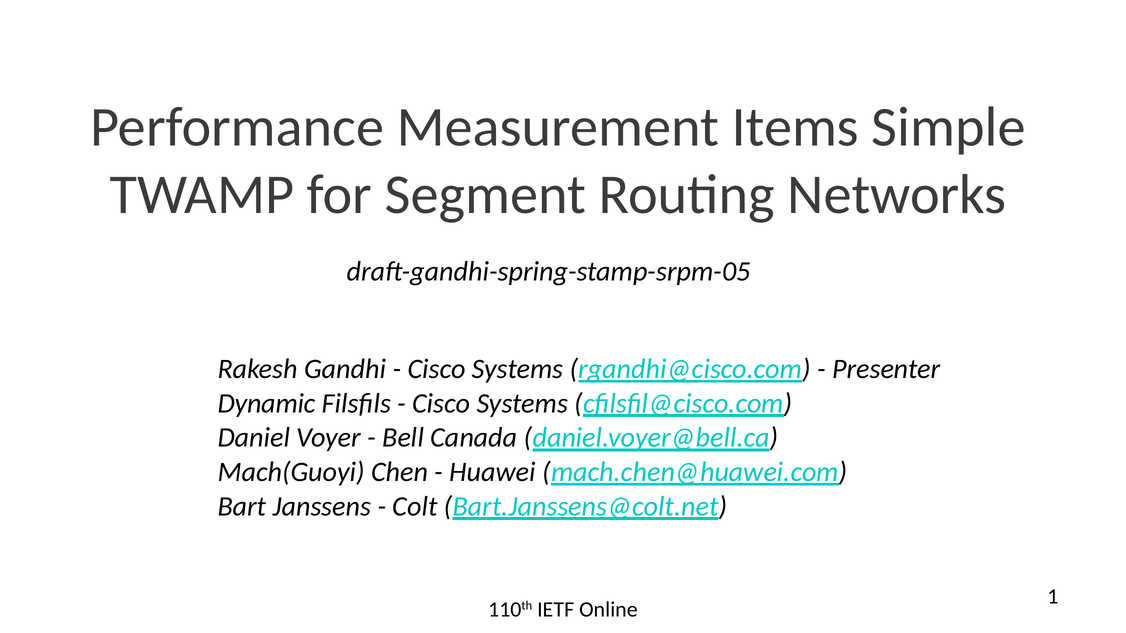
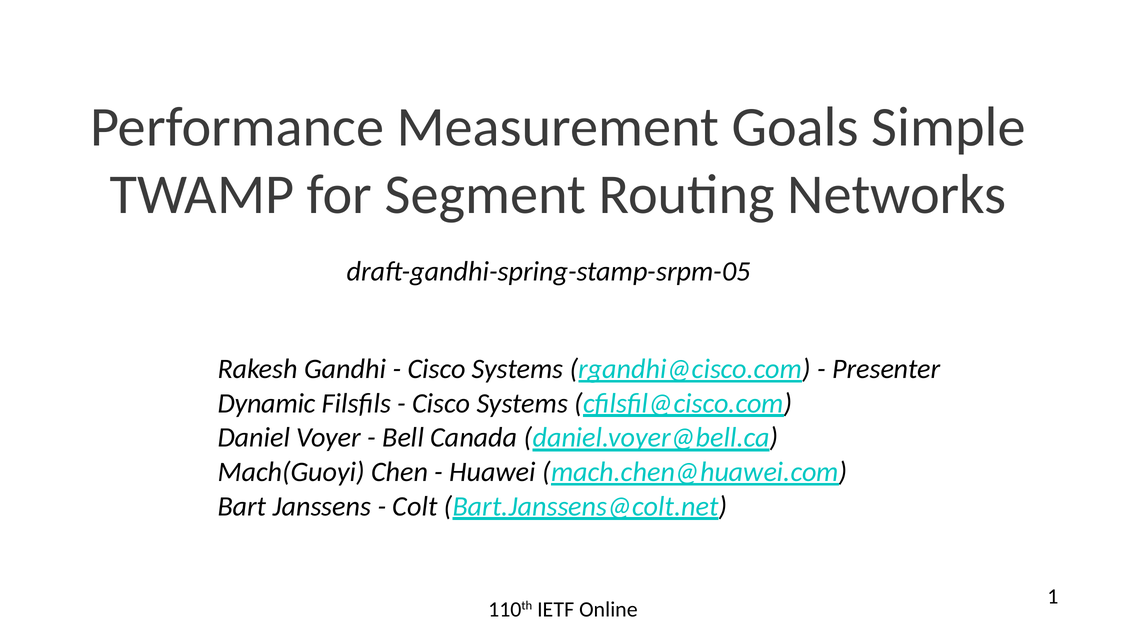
Items: Items -> Goals (795, 127)
